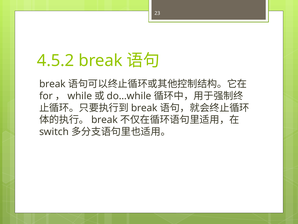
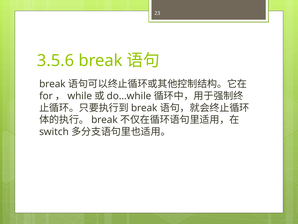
4.5.2: 4.5.2 -> 3.5.6 (56, 60)
